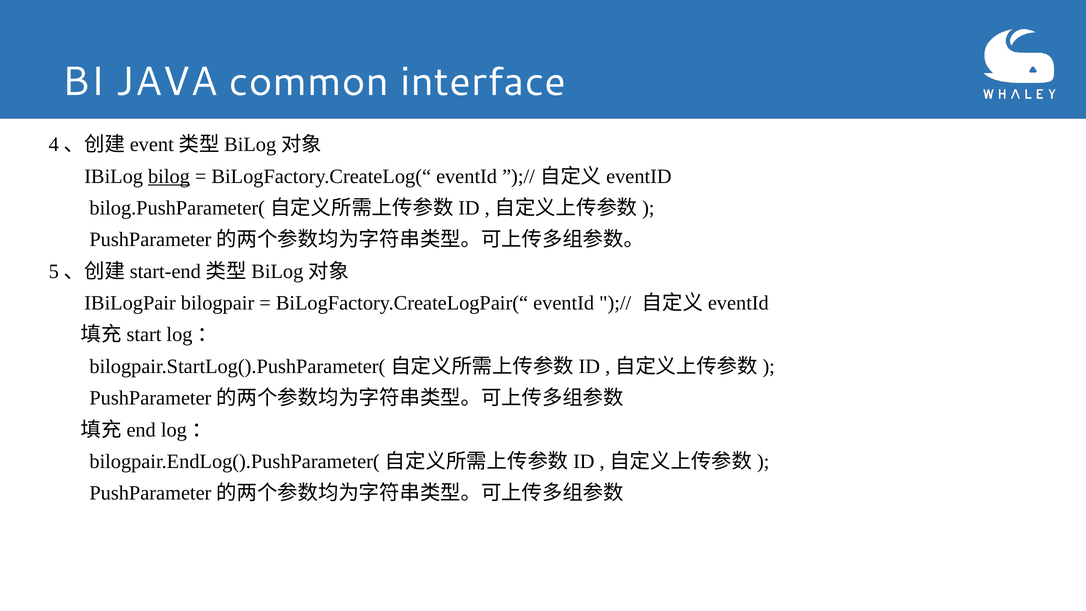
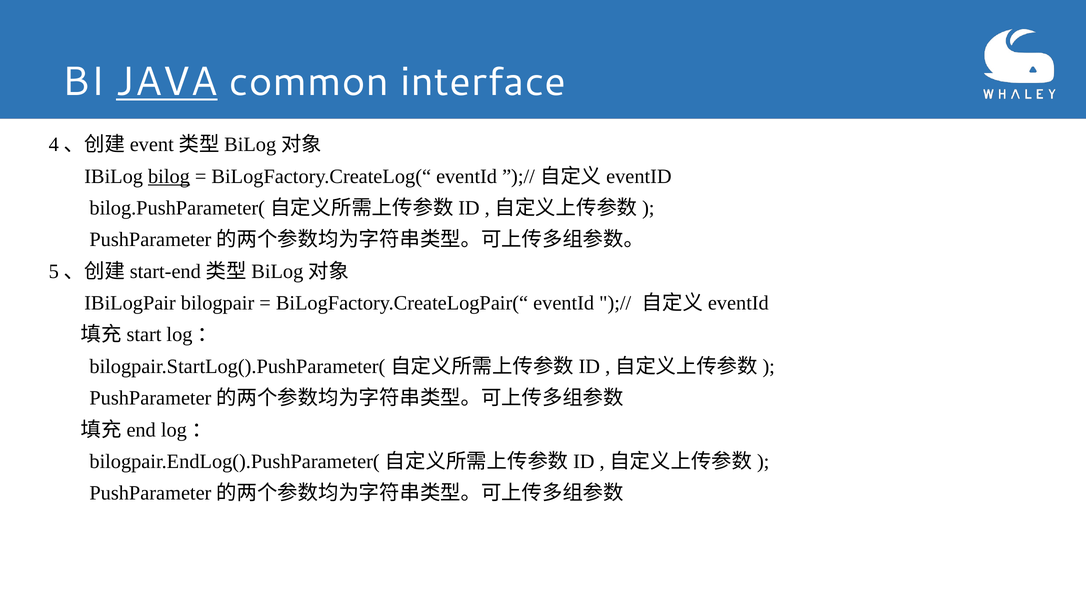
JAVA underline: none -> present (167, 82)
